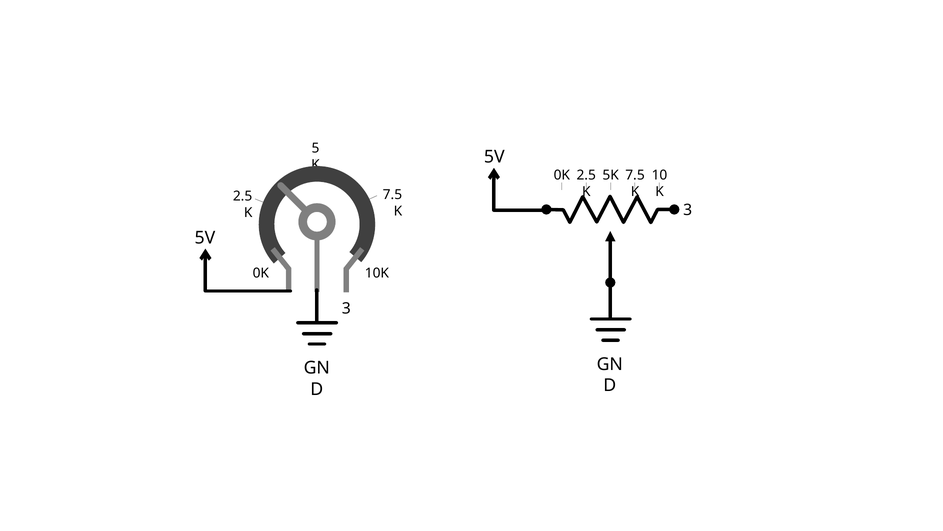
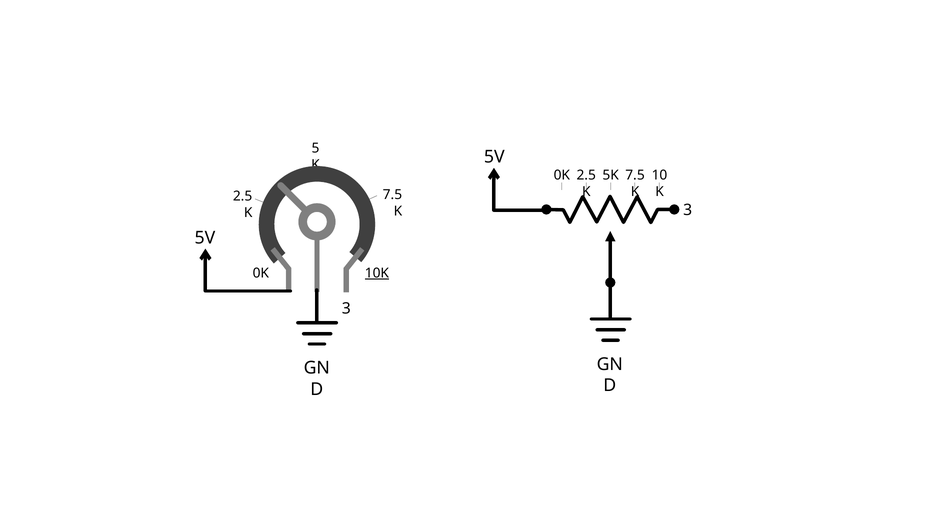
10K underline: none -> present (377, 273)
